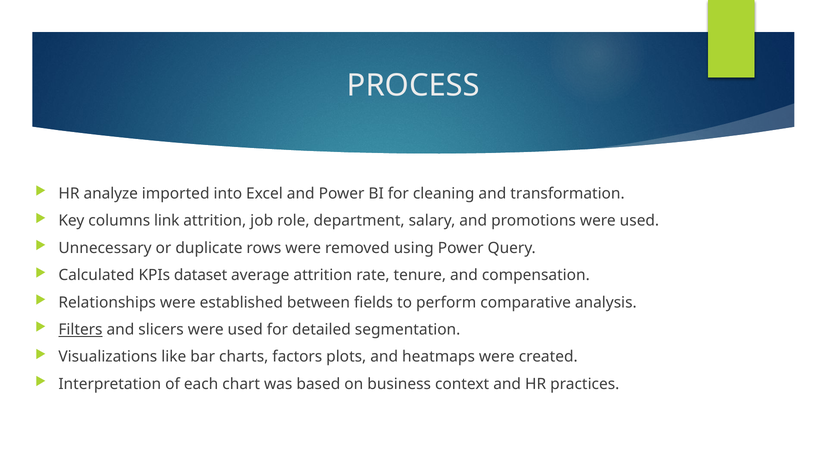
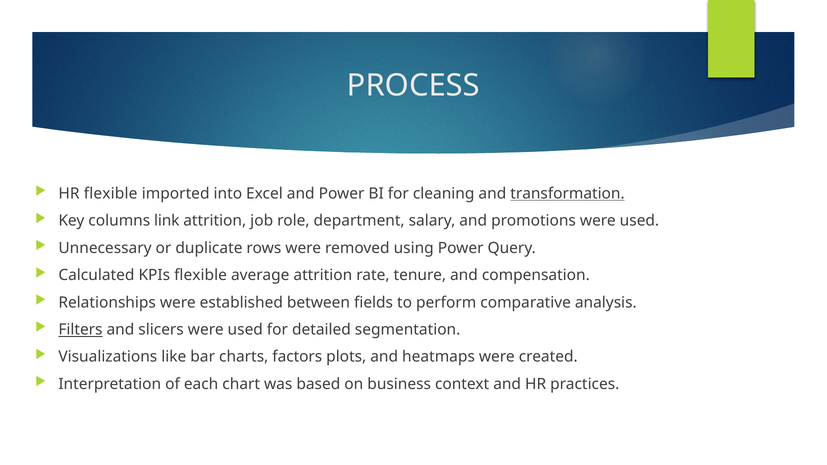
HR analyze: analyze -> flexible (111, 194)
transformation underline: none -> present (567, 194)
KPIs dataset: dataset -> flexible (201, 275)
